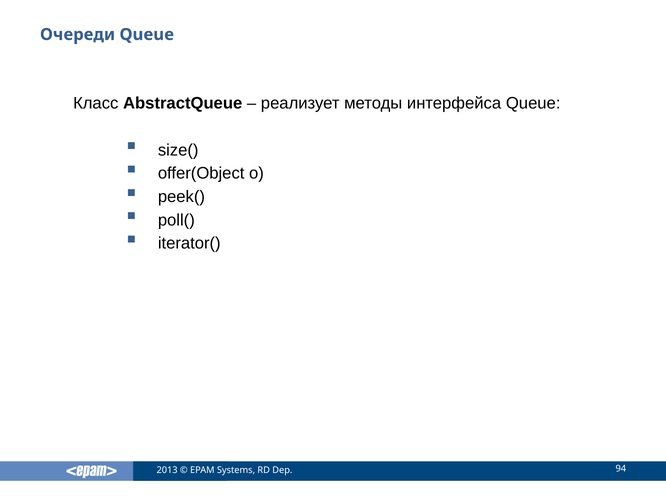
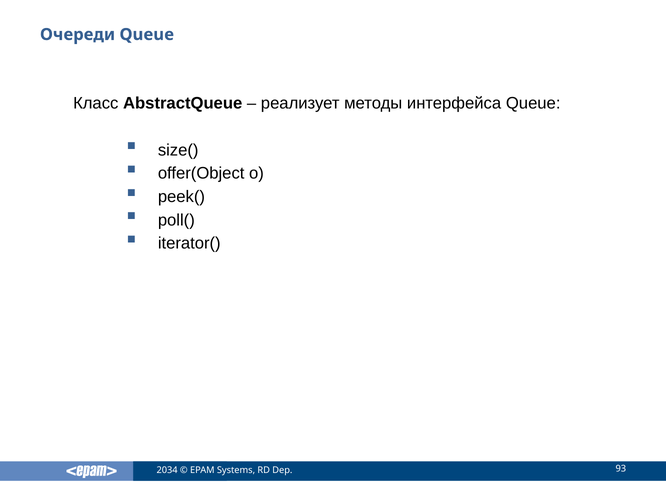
2013: 2013 -> 2034 (167, 470)
94: 94 -> 93 (621, 468)
